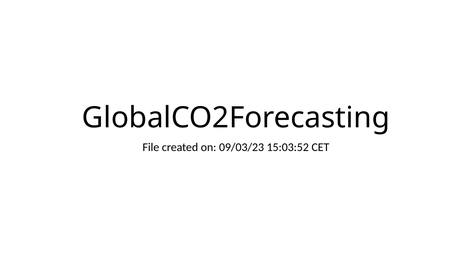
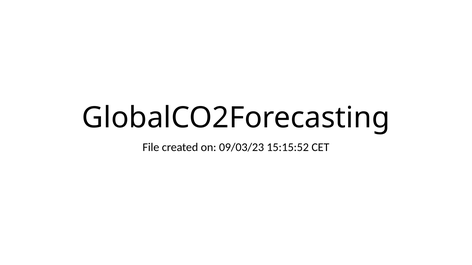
15:03:52: 15:03:52 -> 15:15:52 (288, 148)
